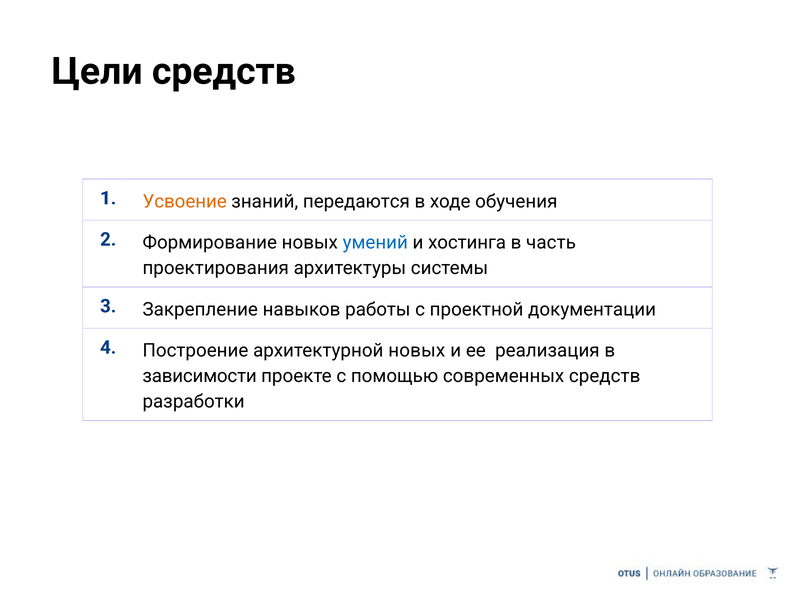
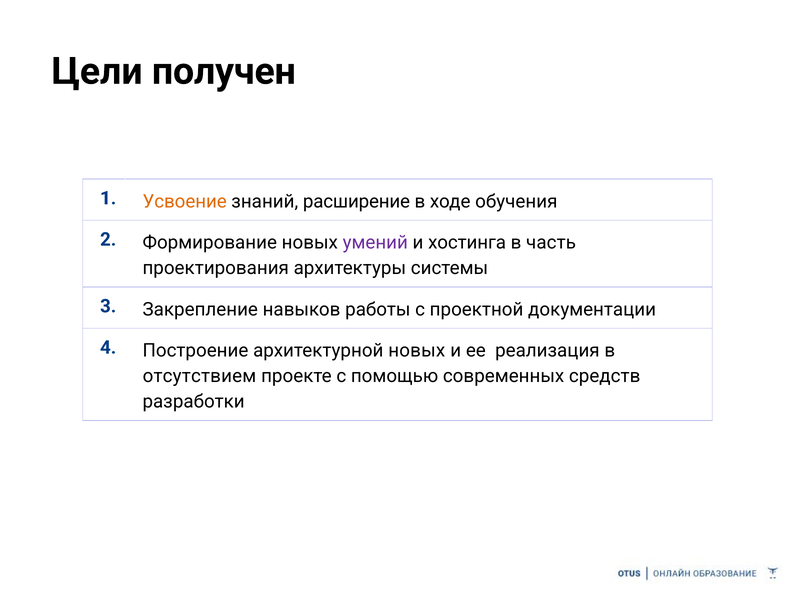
Цели средств: средств -> получен (224, 71)
передаются: передаются -> расширение (357, 202)
умений colour: blue -> purple (375, 243)
зависимости: зависимости -> отсутствием (199, 376)
